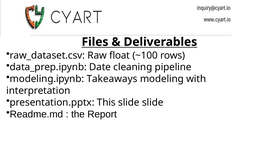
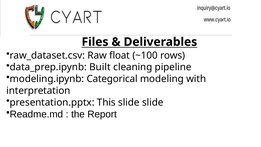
Date: Date -> Built (100, 67)
Takeaways: Takeaways -> Categorical (112, 79)
